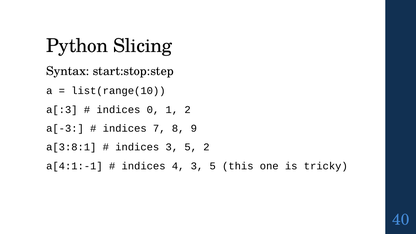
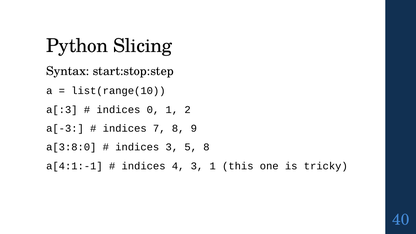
a[3:8:1: a[3:8:1 -> a[3:8:0 (71, 147)
5 2: 2 -> 8 (206, 147)
4 3 5: 5 -> 1 (213, 166)
